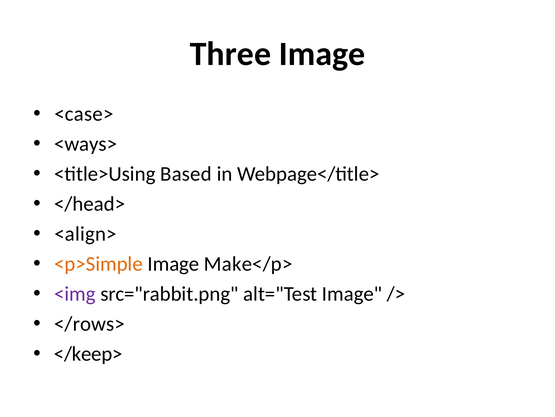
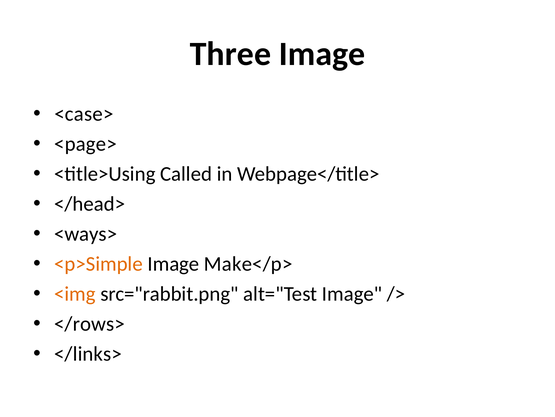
<ways>: <ways> -> <page> (85, 144)
Based: Based -> Called (186, 174)
<align>: <align> -> <ways> (86, 234)
<img colour: purple -> orange (75, 293)
</keep>: </keep> -> </links> (88, 353)
